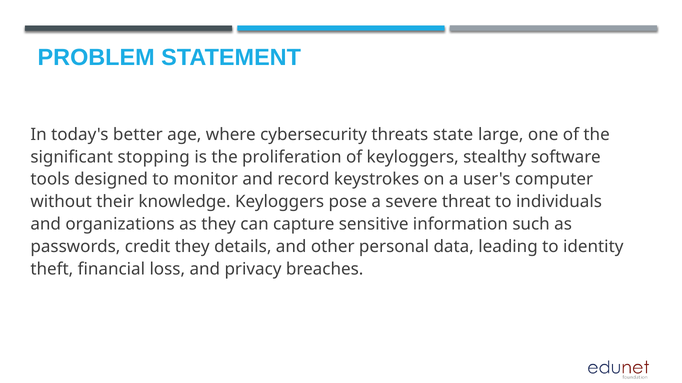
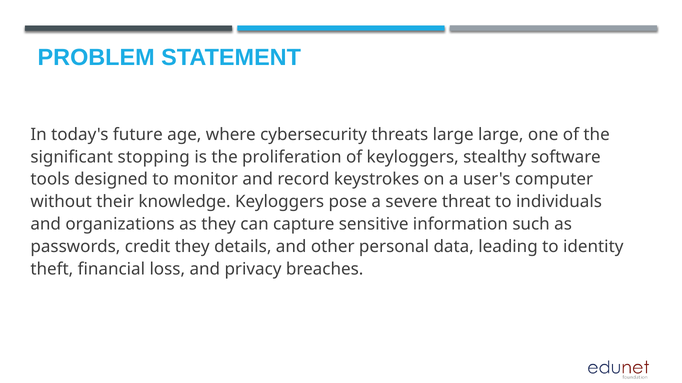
better: better -> future (138, 135)
threats state: state -> large (453, 135)
